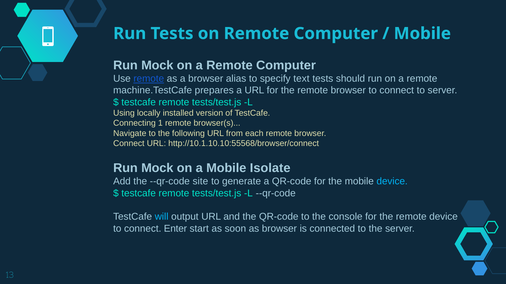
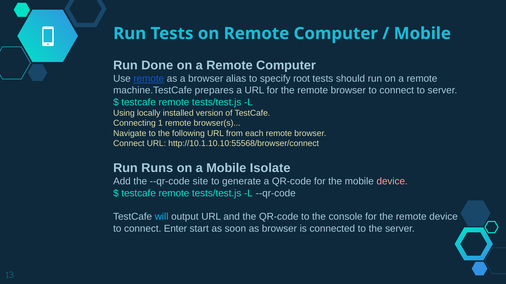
Mock: Mock -> Done (157, 66)
text: text -> root (302, 79)
Mock: Mock -> Runs (157, 168)
device colour: light blue -> pink (392, 182)
